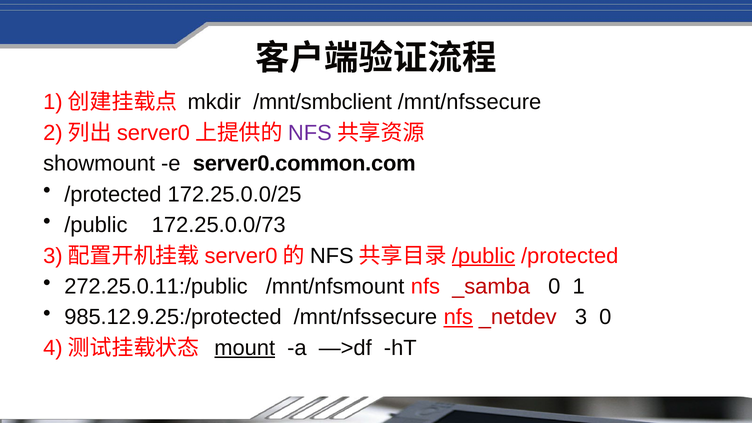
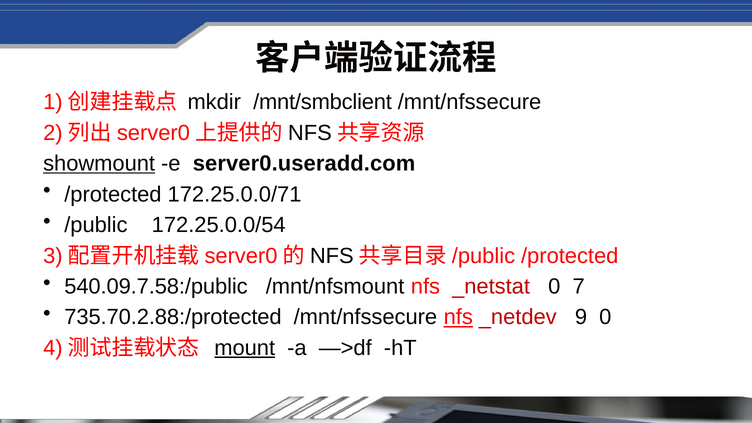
NFS colour: purple -> black (310, 133)
showmount underline: none -> present (99, 164)
server0.common.com: server0.common.com -> server0.useradd.com (304, 164)
172.25.0.0/25: 172.25.0.0/25 -> 172.25.0.0/71 (235, 194)
172.25.0.0/73: 172.25.0.0/73 -> 172.25.0.0/54 (219, 225)
/public underline: present -> none (483, 256)
272.25.0.11:/public: 272.25.0.11:/public -> 540.09.7.58:/public (156, 287)
_samba: _samba -> _netstat (491, 287)
0 1: 1 -> 7 (579, 287)
985.12.9.25:/protected: 985.12.9.25:/protected -> 735.70.2.88:/protected (173, 317)
_netdev 3: 3 -> 9 (581, 317)
